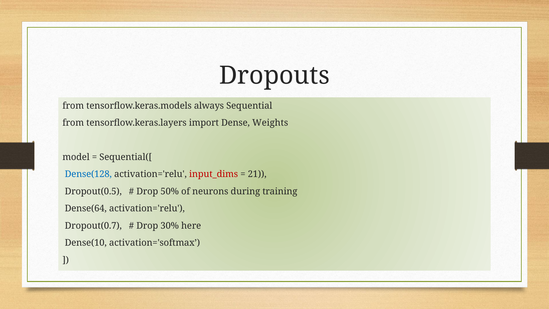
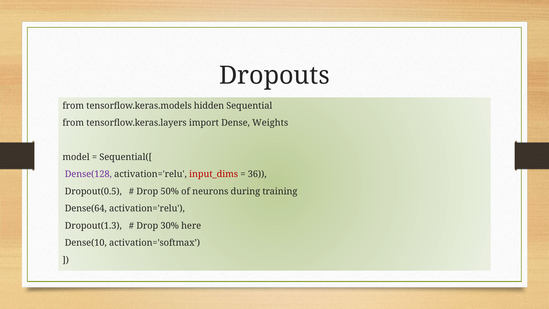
always: always -> hidden (209, 106)
Dense(128 colour: blue -> purple (88, 174)
21: 21 -> 36 (257, 174)
Dropout(0.7: Dropout(0.7 -> Dropout(1.3 (93, 226)
